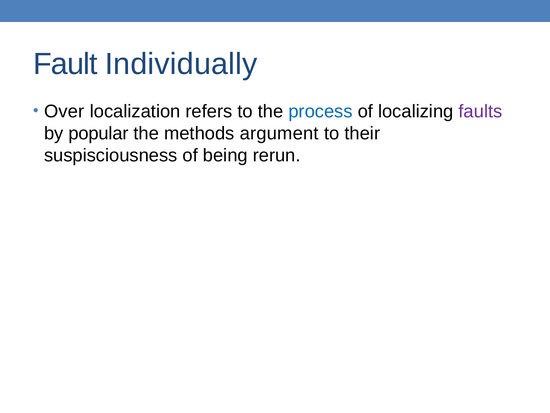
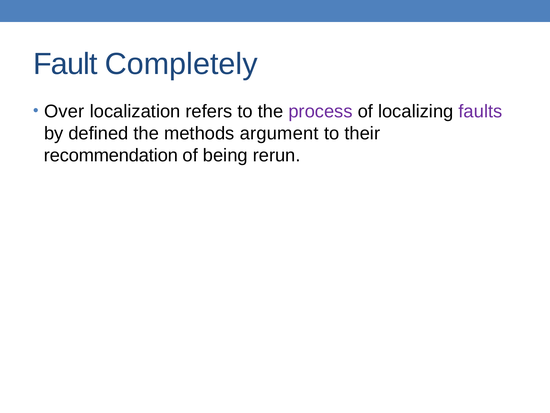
Individually: Individually -> Completely (181, 64)
process colour: blue -> purple (320, 111)
popular: popular -> defined (98, 133)
suspisciousness: suspisciousness -> recommendation (111, 155)
